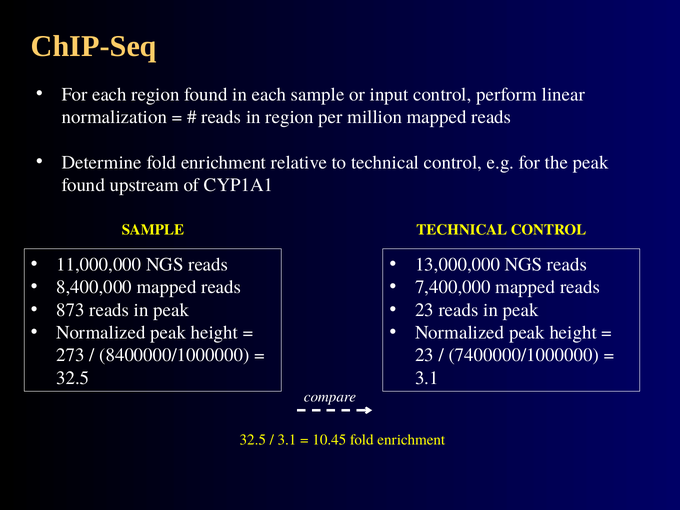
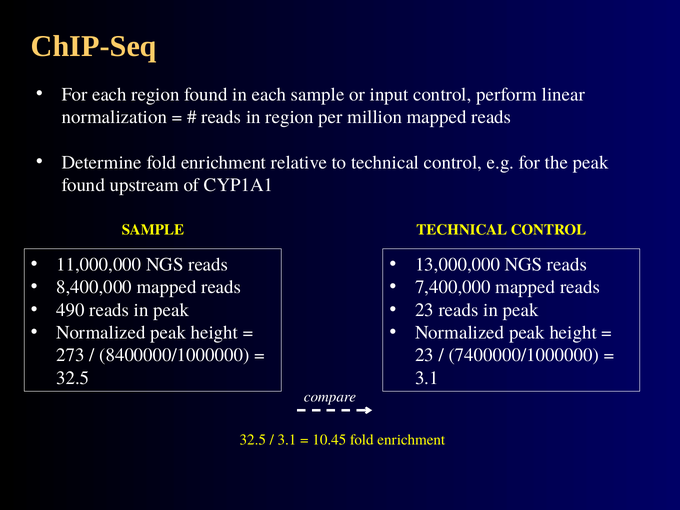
873: 873 -> 490 (70, 310)
